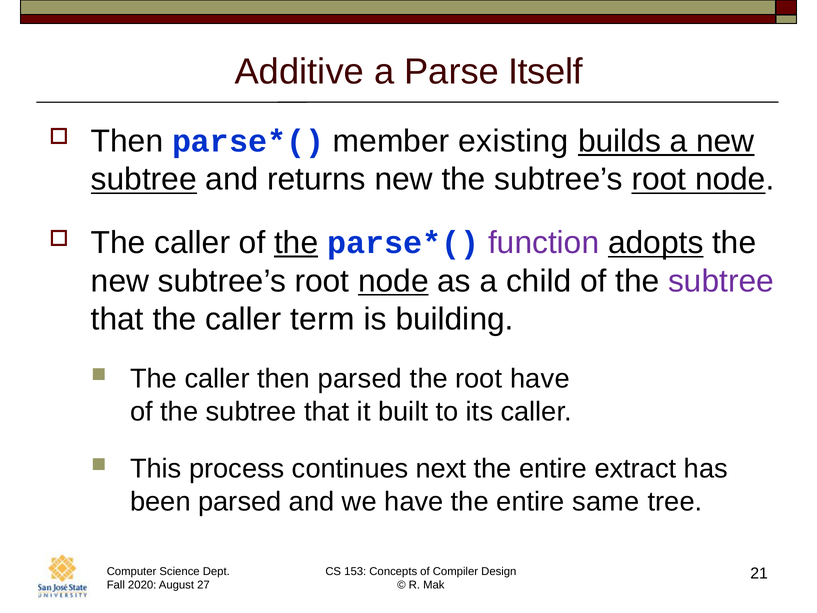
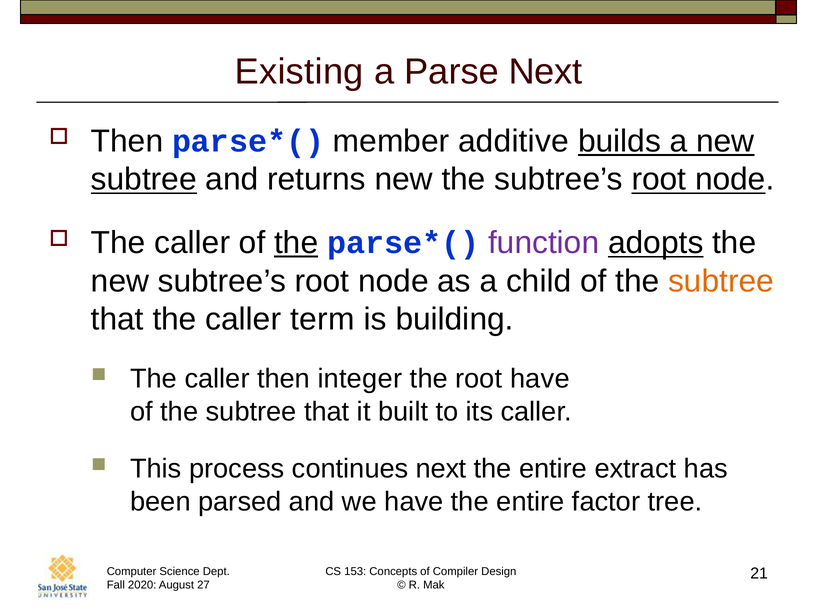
Additive: Additive -> Existing (299, 72)
Parse Itself: Itself -> Next (545, 72)
existing: existing -> additive (513, 141)
node underline: present -> none (393, 281)
subtree colour: purple -> orange (721, 281)
then parsed: parsed -> integer (360, 379)
same: same -> factor (606, 501)
